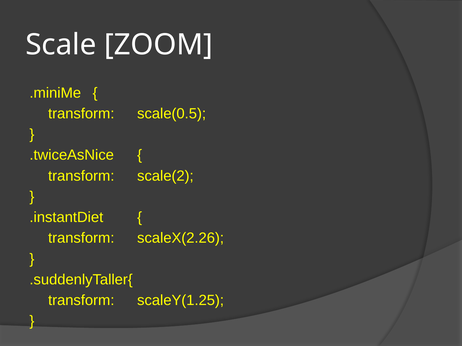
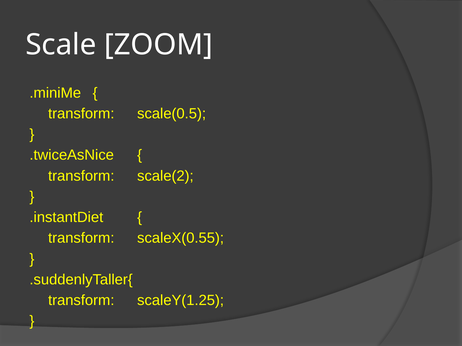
scaleX(2.26: scaleX(2.26 -> scaleX(0.55 (181, 238)
